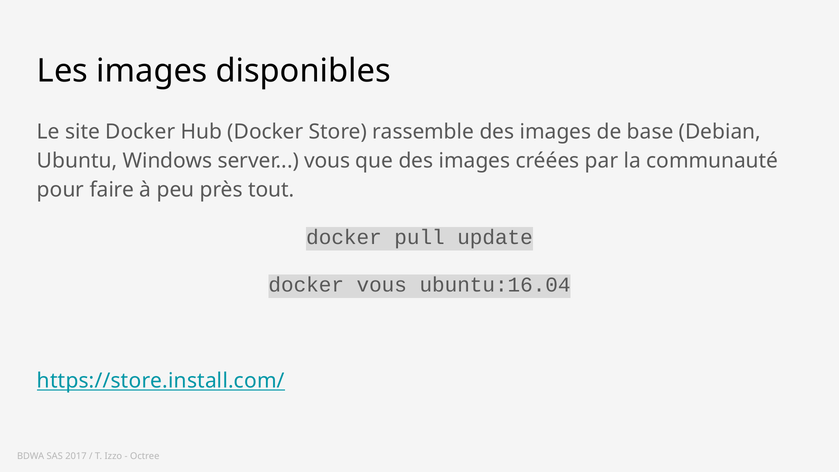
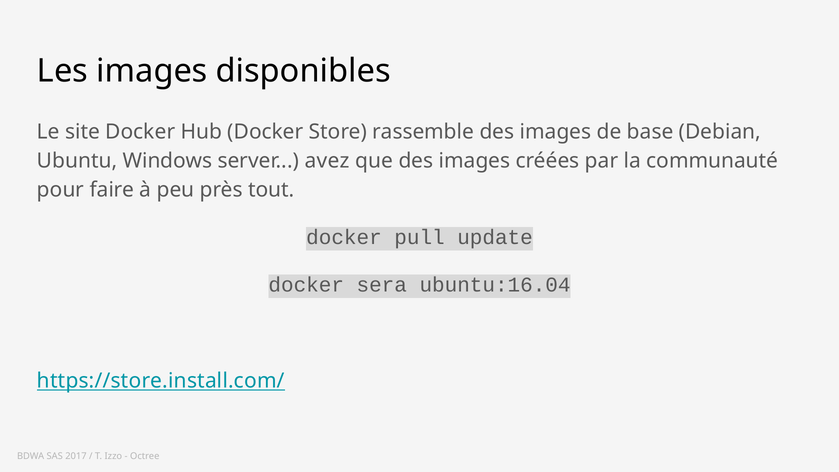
server vous: vous -> avez (327, 161)
docker vous: vous -> sera (382, 285)
